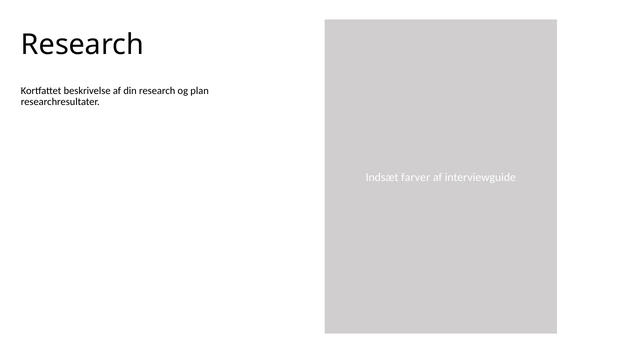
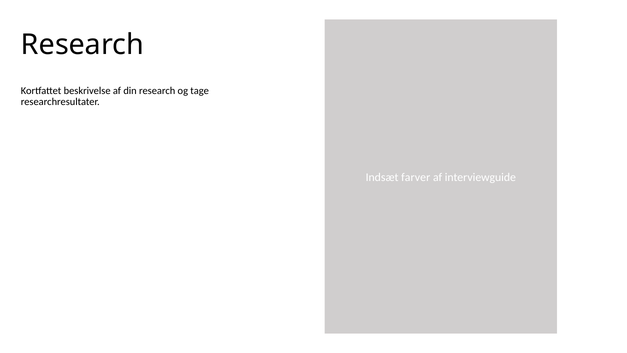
plan: plan -> tage (200, 91)
